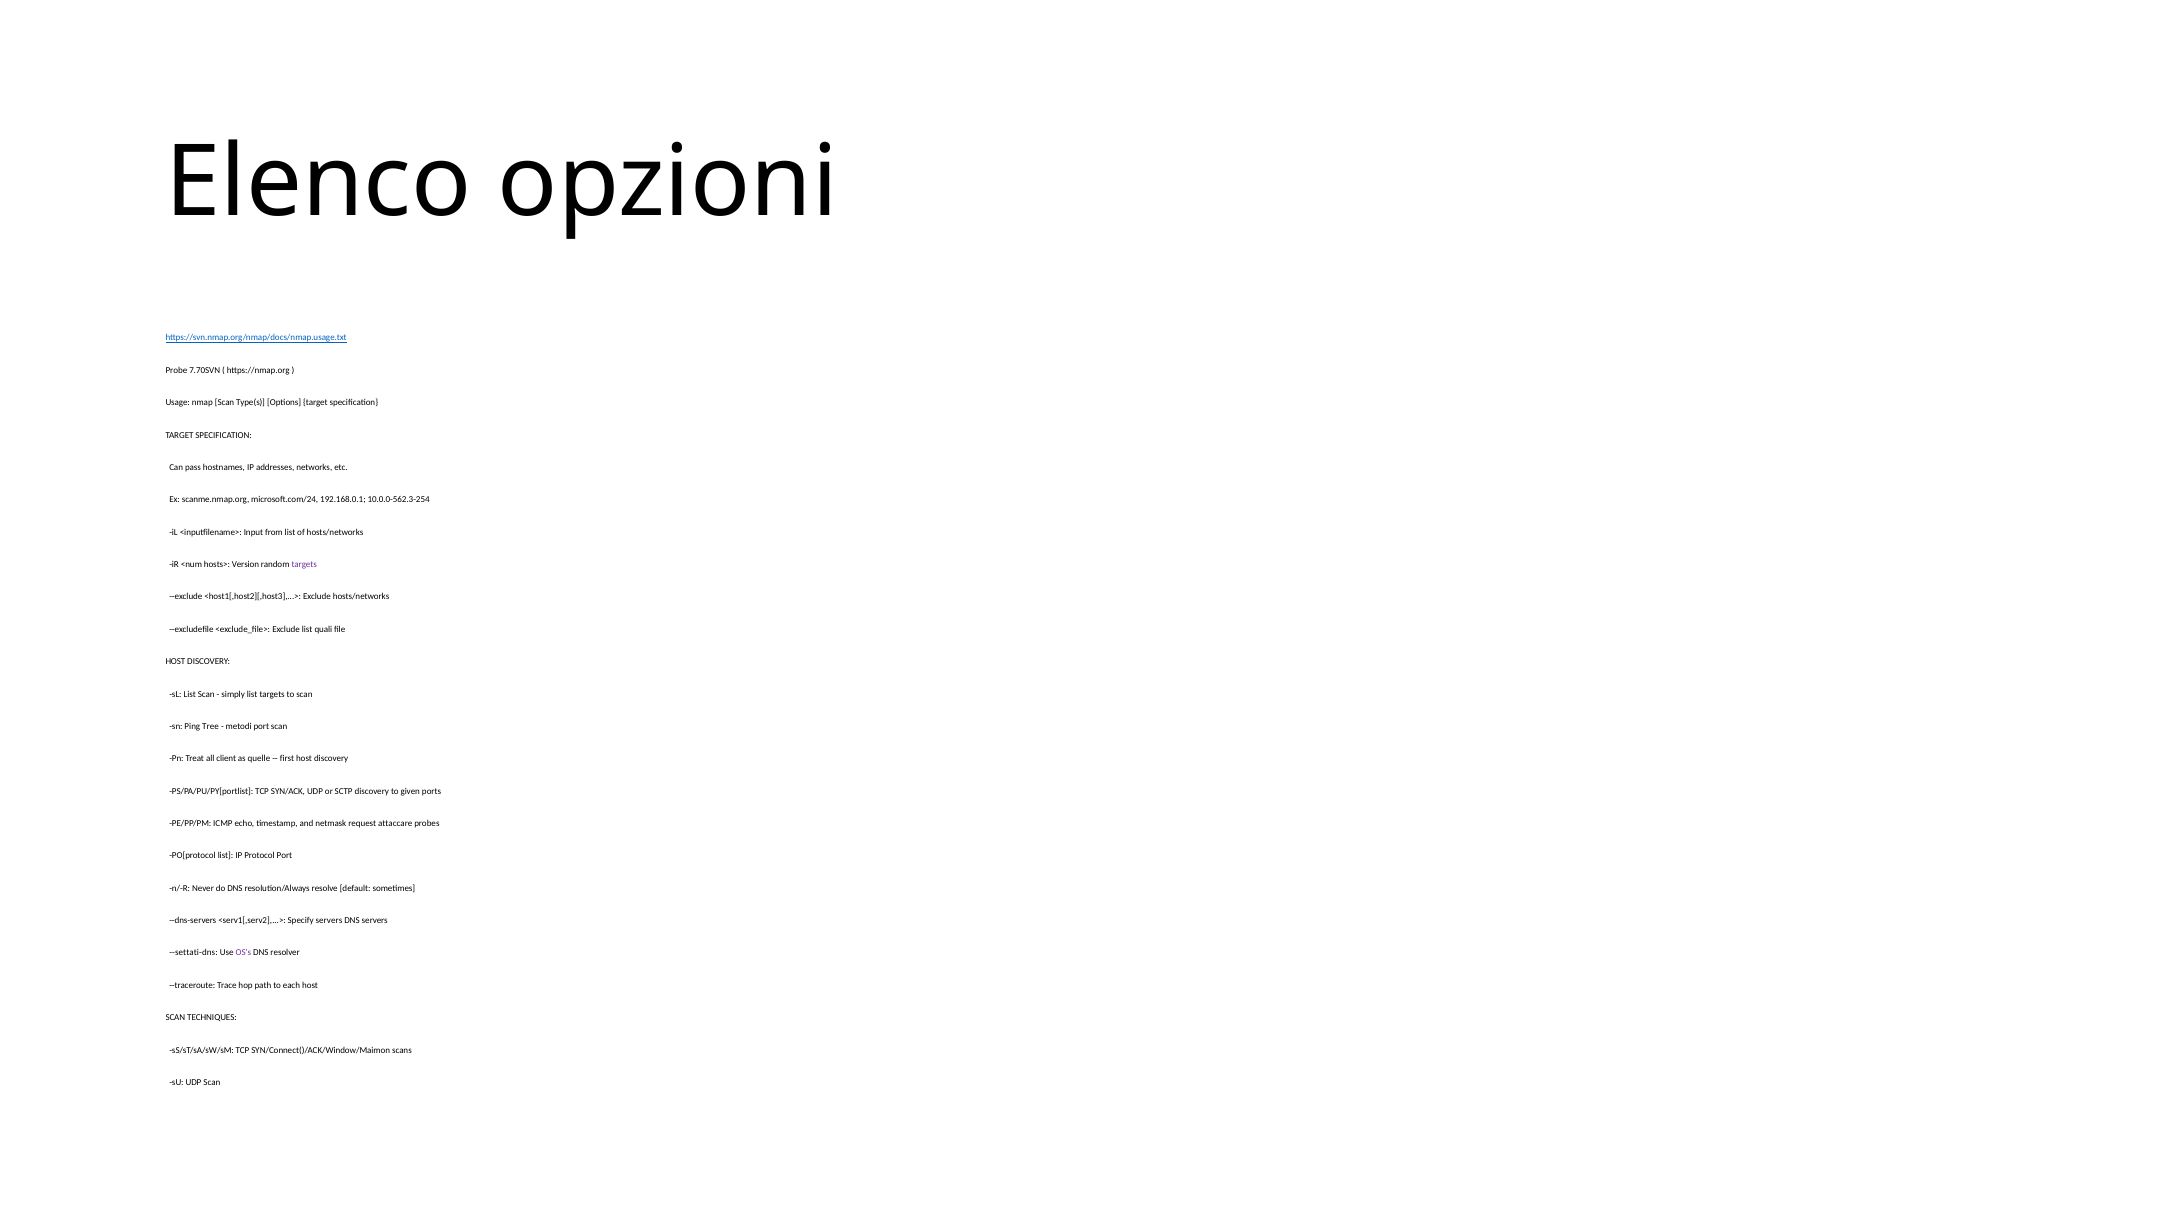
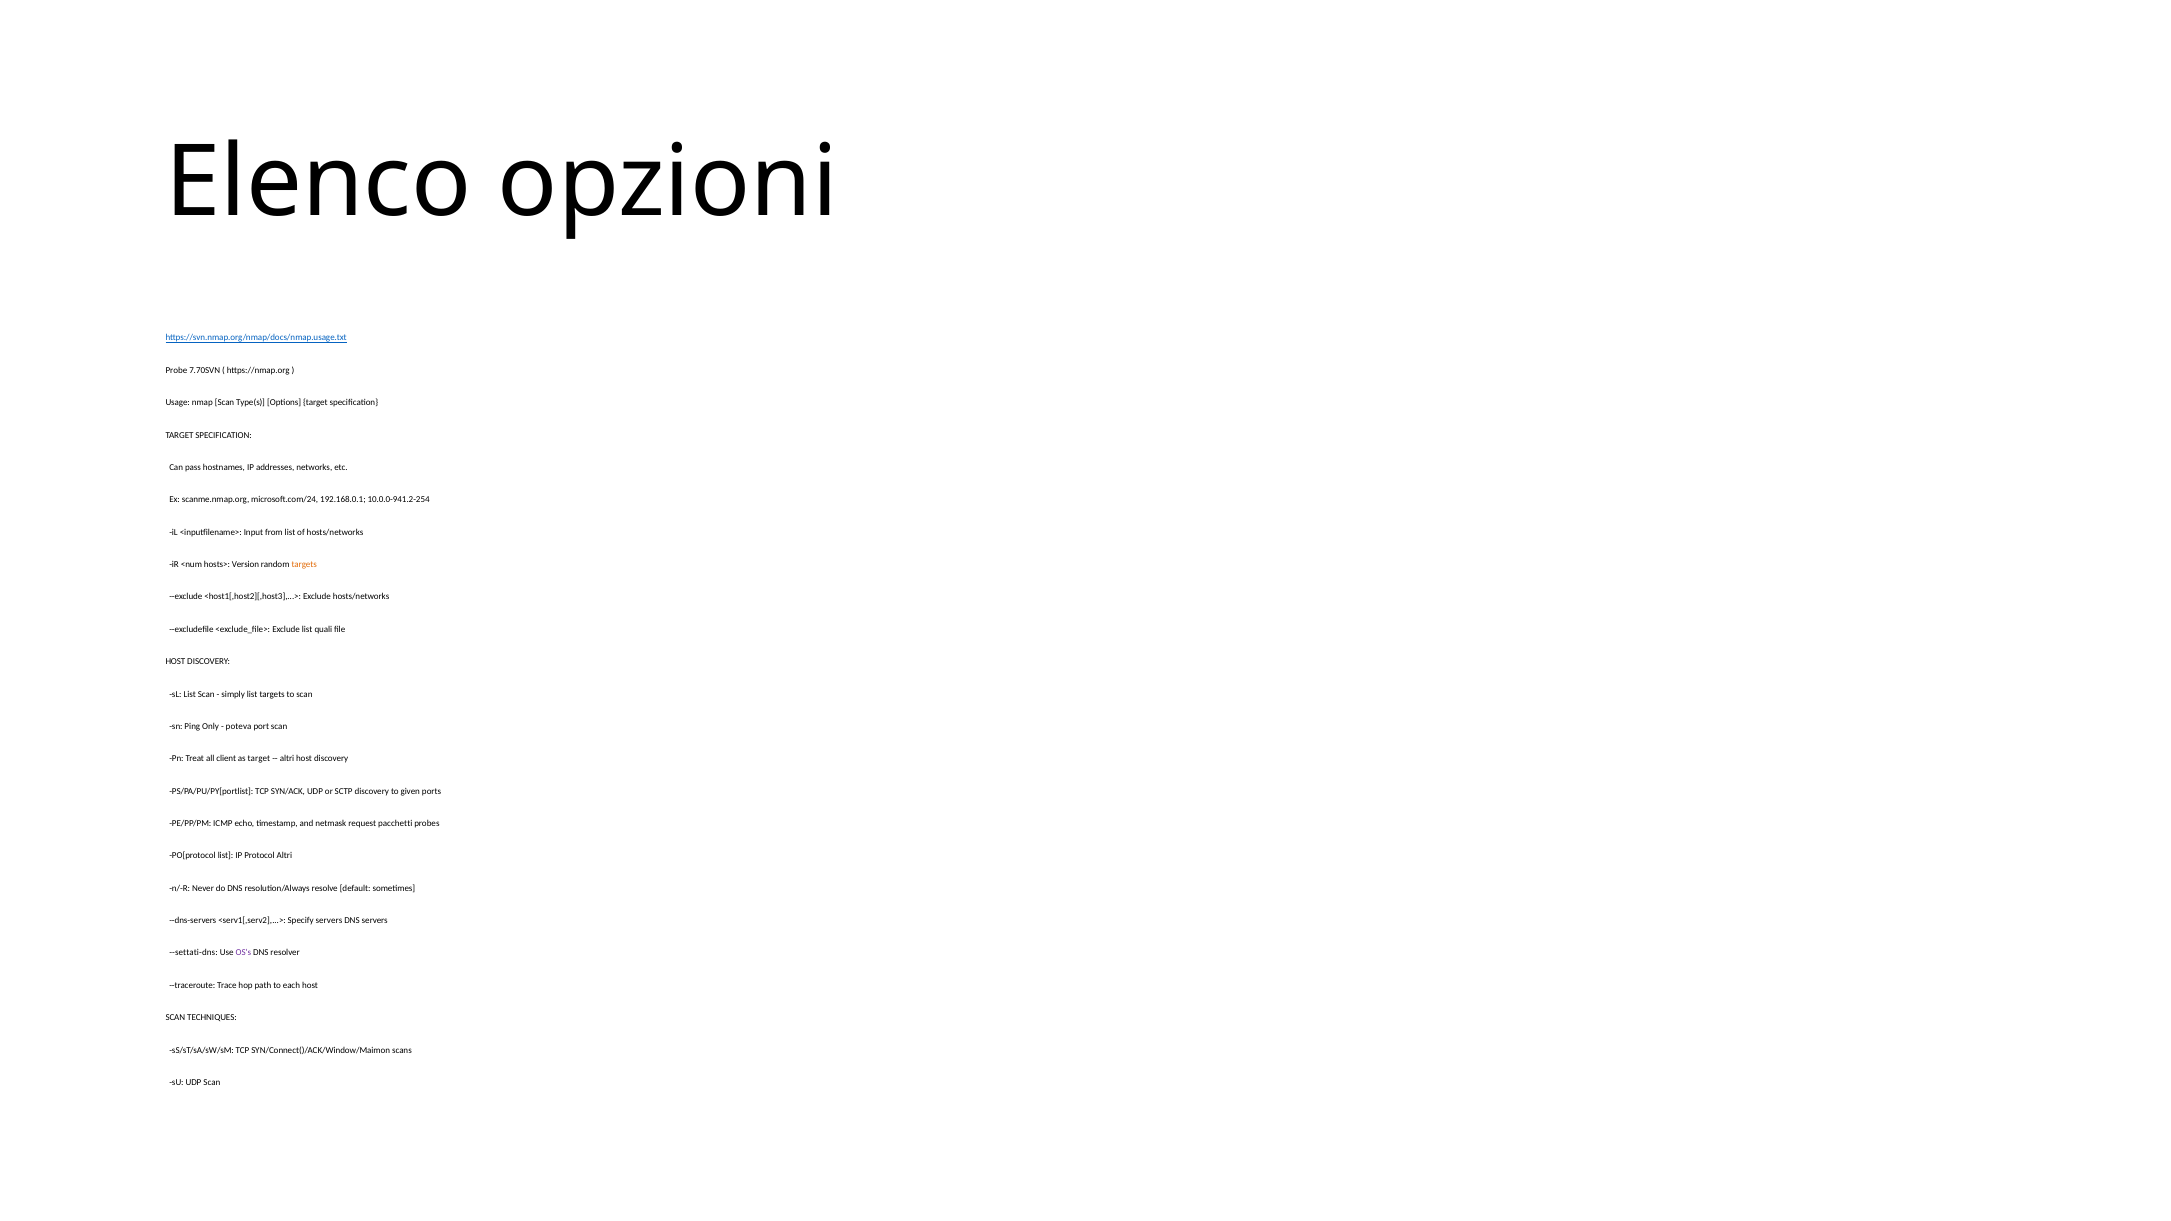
10.0.0-562.3-254: 10.0.0-562.3-254 -> 10.0.0-941.2-254 (399, 500)
targets colour: purple -> orange (304, 565)
Tree: Tree -> Only (211, 727)
metodi: metodi -> poteva (239, 727)
as quelle: quelle -> target (259, 759)
first: first -> altri (287, 759)
attaccare: attaccare -> pacchetti (395, 824)
Protocol Port: Port -> Altri (284, 856)
